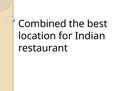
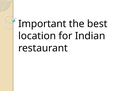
Combined: Combined -> Important (42, 24)
